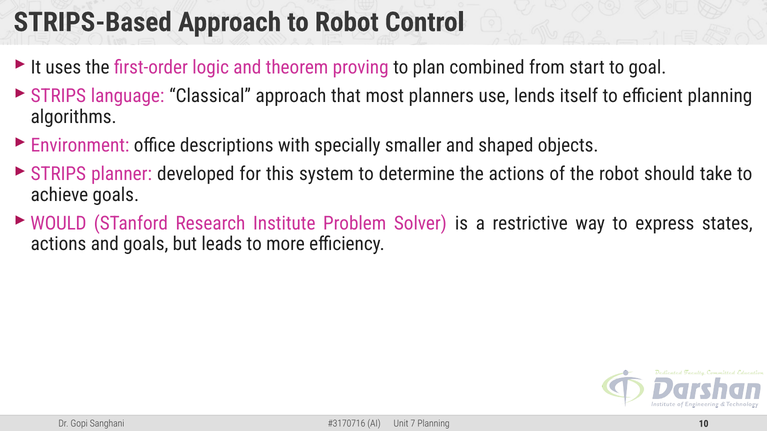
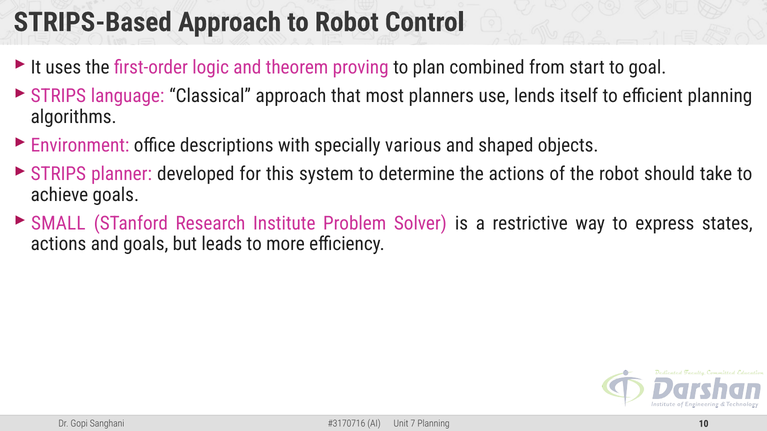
smaller: smaller -> various (413, 146)
WOULD: WOULD -> SMALL (58, 224)
